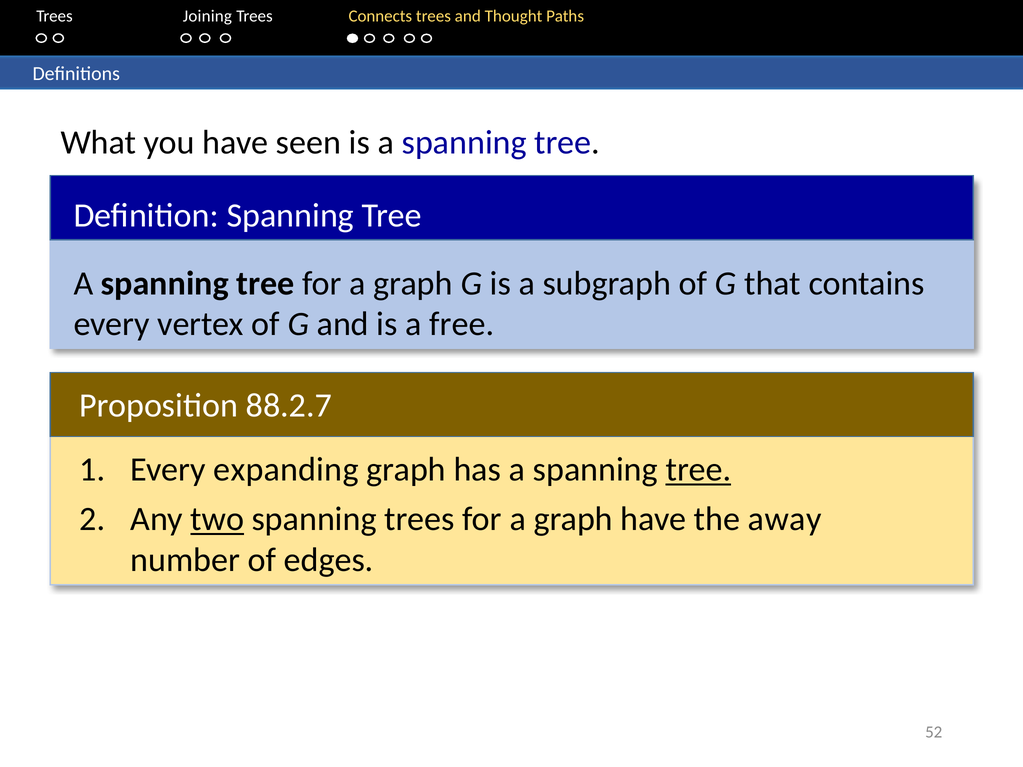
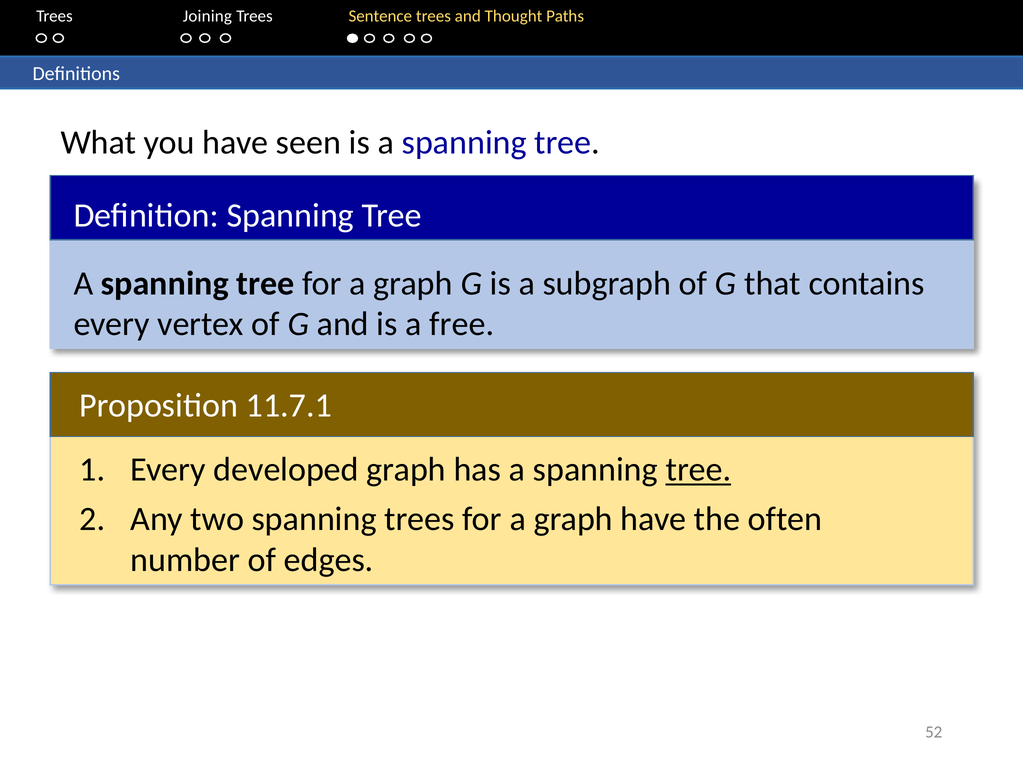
Connects: Connects -> Sentence (380, 16)
88.2.7: 88.2.7 -> 11.7.1 (289, 406)
expanding: expanding -> developed (286, 470)
two underline: present -> none (217, 519)
away: away -> often (785, 519)
